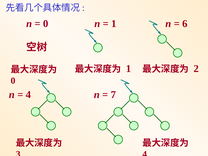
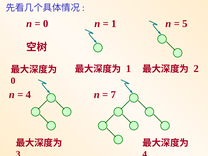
6: 6 -> 5 (185, 24)
